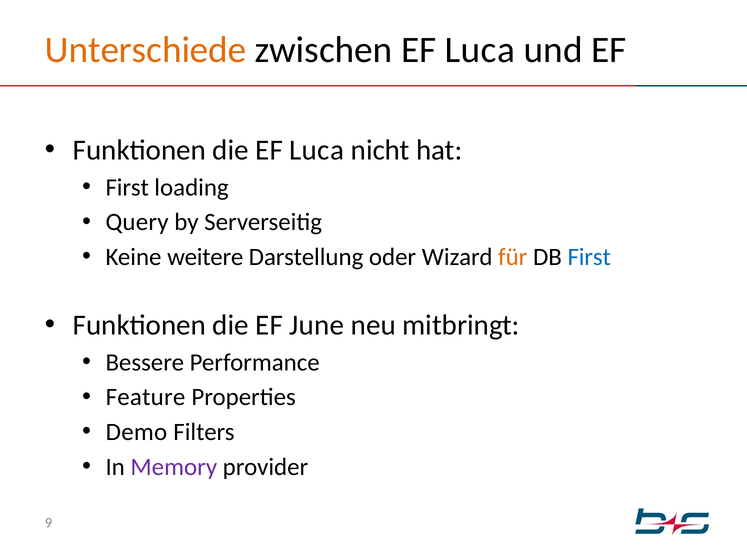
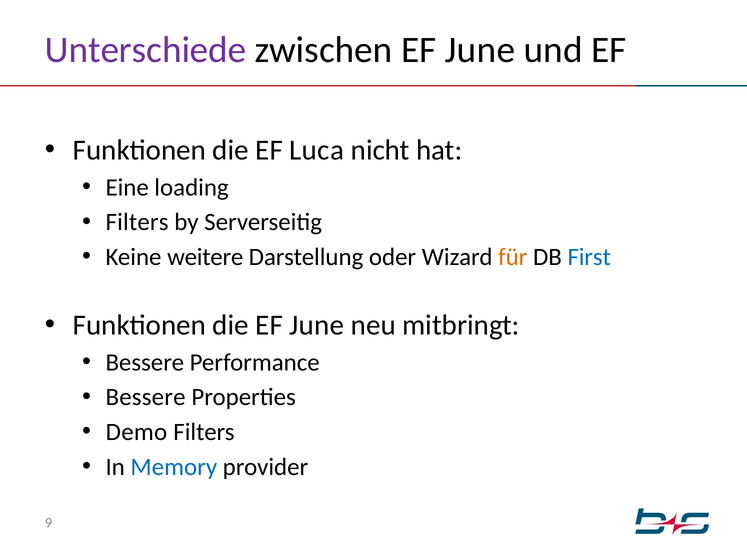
Unterschiede colour: orange -> purple (146, 50)
zwischen EF Luca: Luca -> June (480, 50)
First: First -> Eine (127, 187)
Query: Query -> Filters (137, 222)
Feature: Feature -> Bessere (146, 397)
Memory colour: purple -> blue (174, 467)
